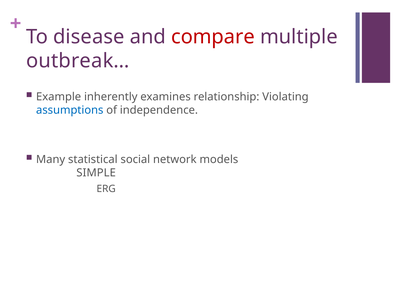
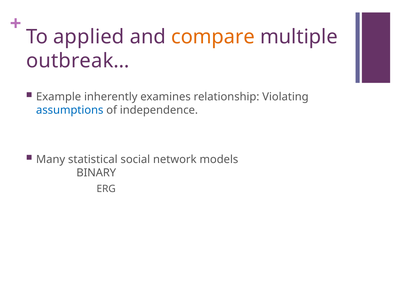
disease: disease -> applied (89, 37)
compare colour: red -> orange (213, 37)
SIMPLE: SIMPLE -> BINARY (96, 173)
